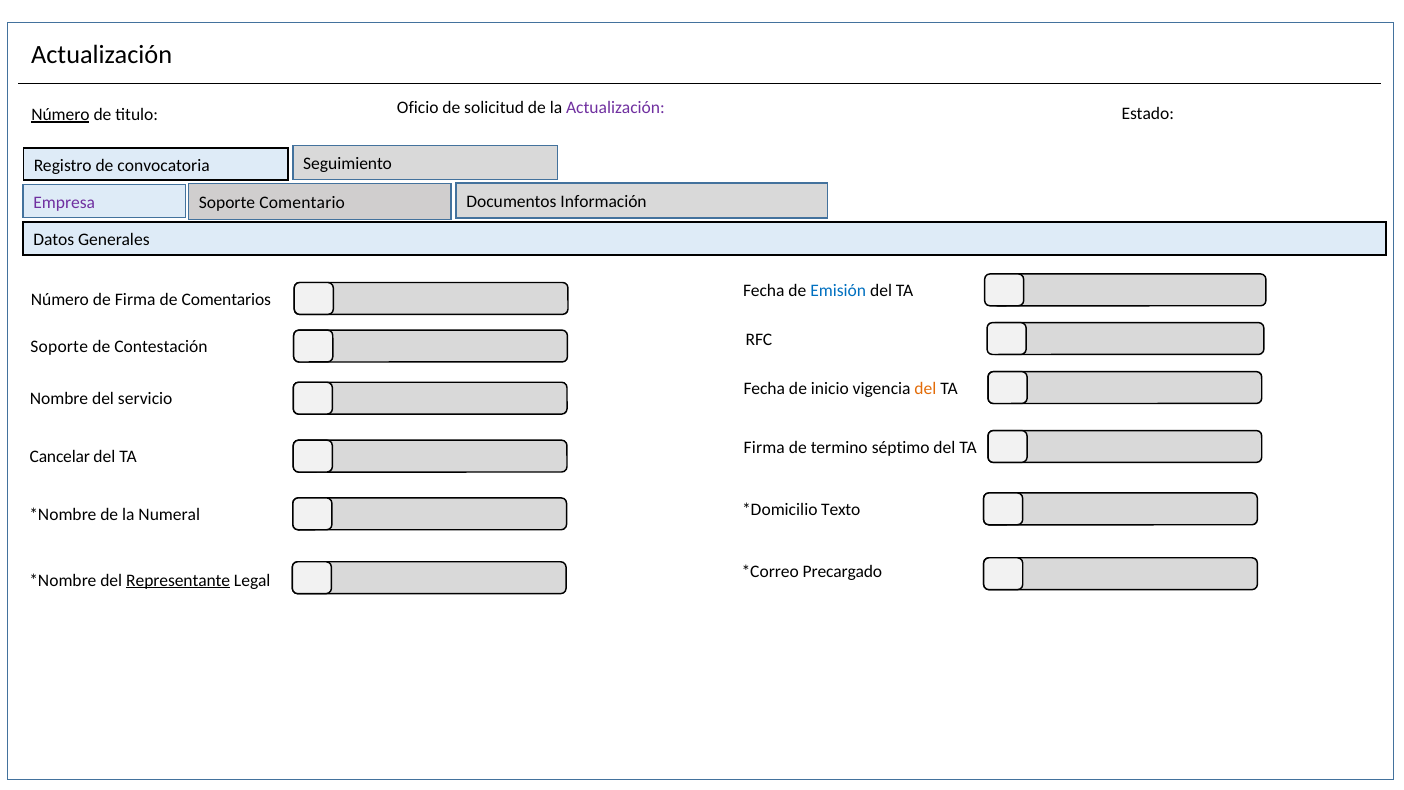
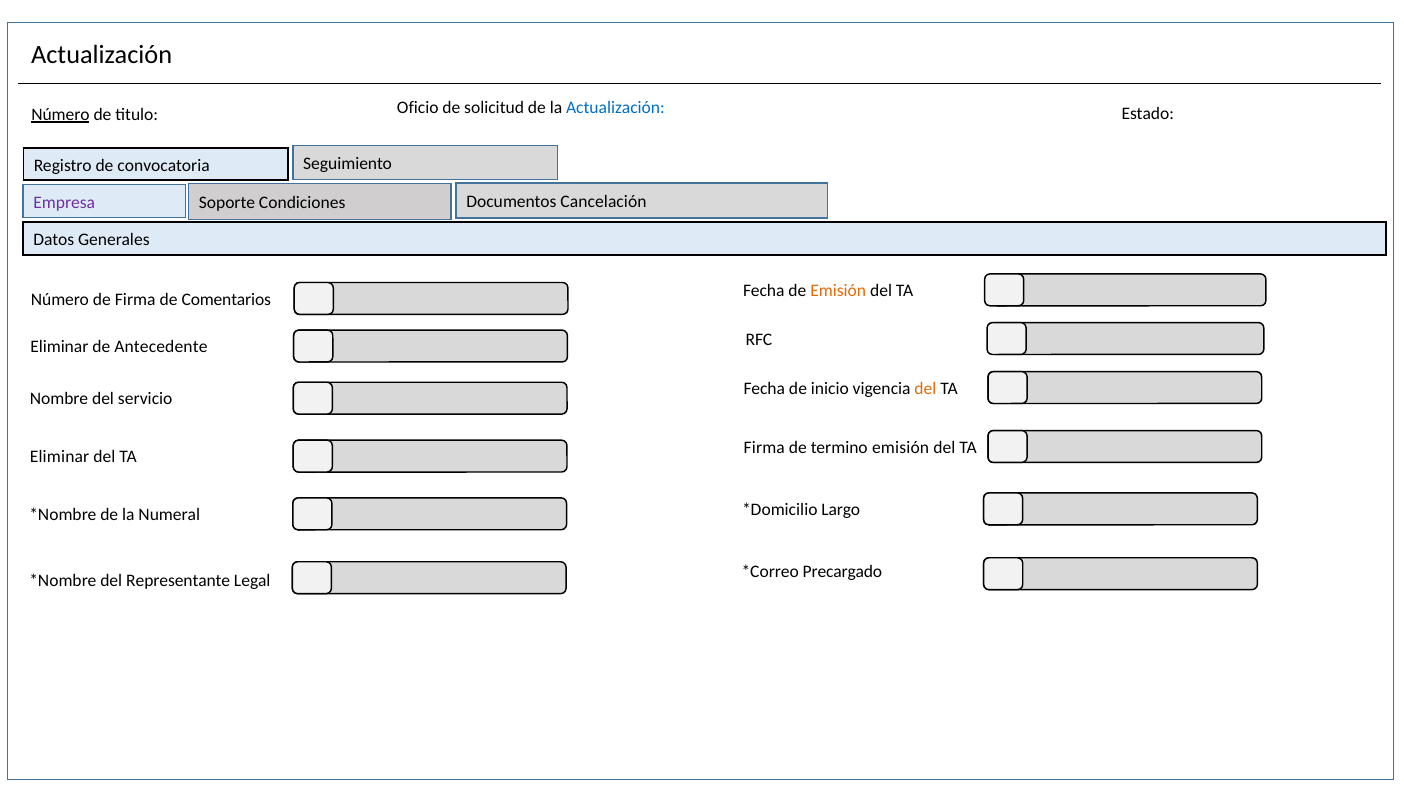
Actualización colour: purple -> blue (615, 108)
Información: Información -> Cancelación (604, 202)
Comentario: Comentario -> Condiciones (302, 203)
Emisión colour: blue -> orange (838, 291)
Soporte: Soporte -> Eliminar (59, 347)
Contestación: Contestación -> Antecedente (161, 347)
termino séptimo: séptimo -> emisión (901, 447)
Cancelar: Cancelar -> Eliminar (60, 457)
Texto: Texto -> Largo (841, 510)
Representante underline: present -> none (178, 580)
